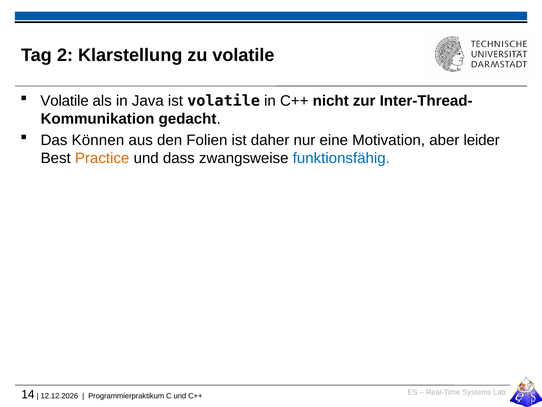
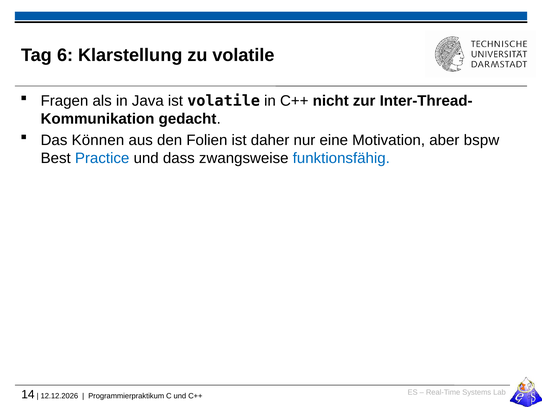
2: 2 -> 6 (65, 55)
Volatile: Volatile -> Fragen (64, 101)
leider: leider -> bspw (482, 140)
Practice colour: orange -> blue (102, 158)
